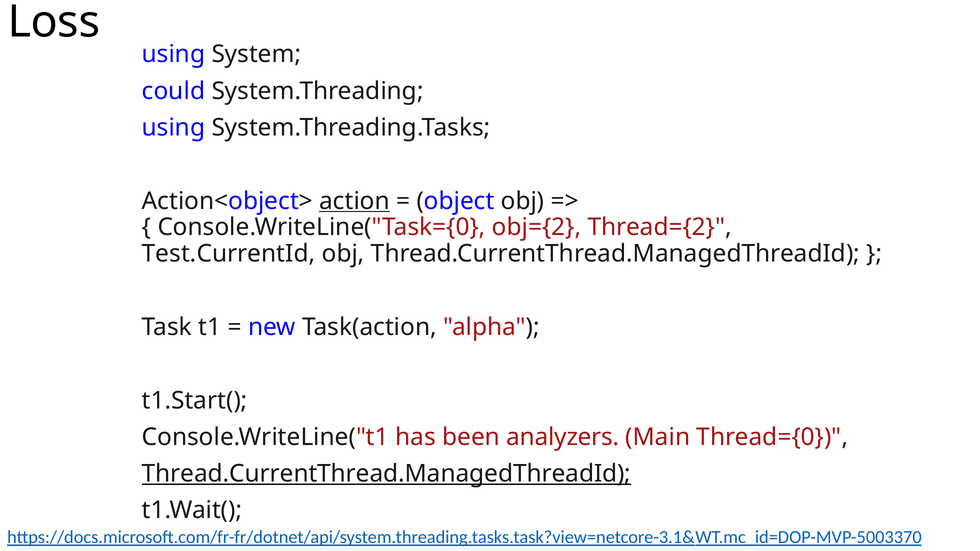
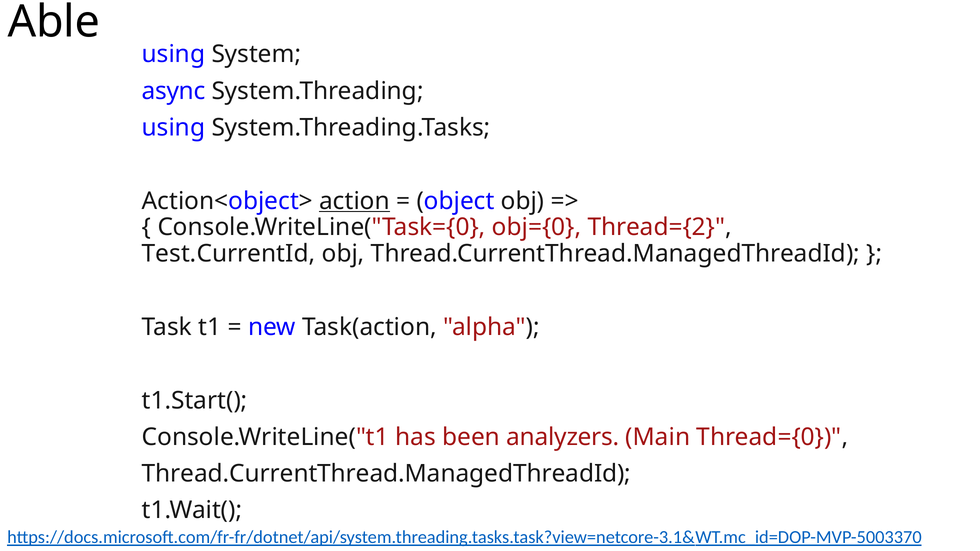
Loss: Loss -> Able (54, 22)
could: could -> async (174, 91)
obj={2: obj={2 -> obj={0 (537, 228)
Thread.CurrentThread.ManagedThreadId underline: present -> none (386, 474)
